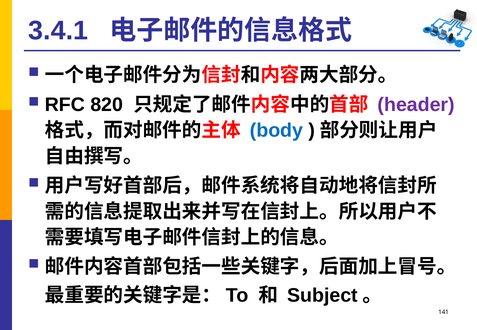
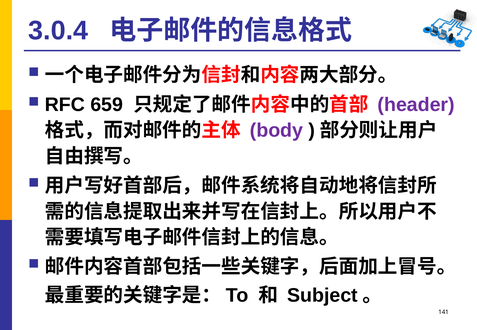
3.4.1: 3.4.1 -> 3.0.4 (58, 31)
820: 820 -> 659 (107, 105)
body colour: blue -> purple (276, 131)
